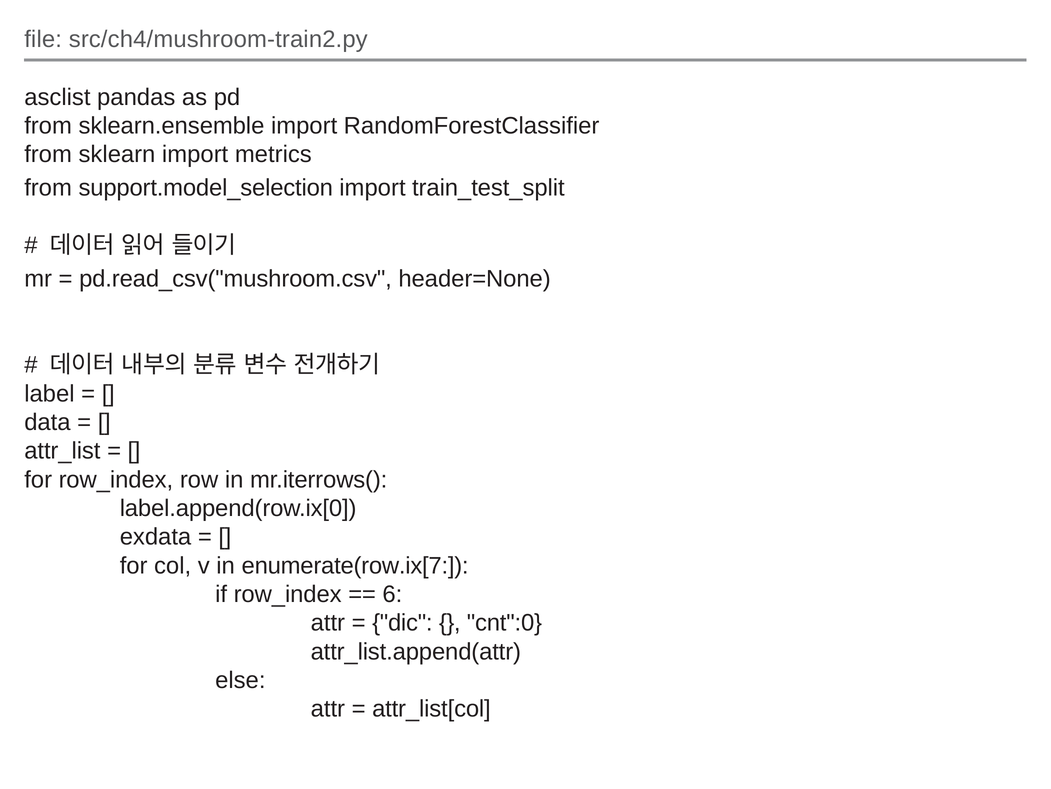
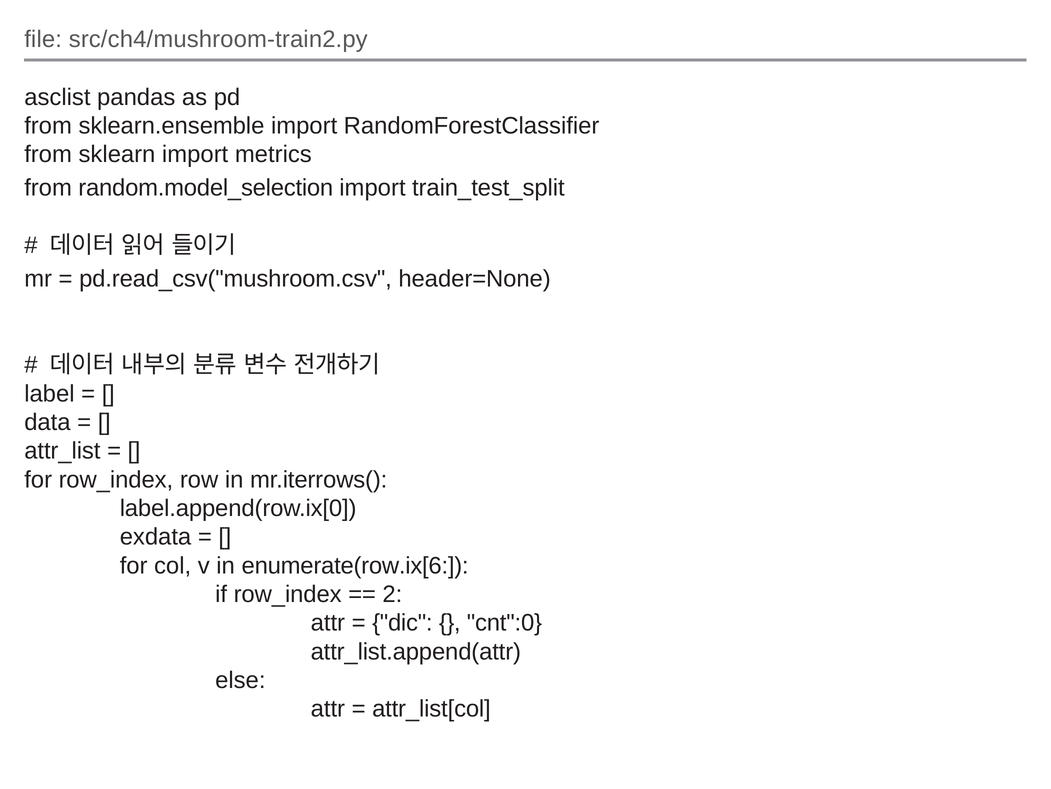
support.model_selection: support.model_selection -> random.model_selection (206, 188)
enumerate(row.ix[7: enumerate(row.ix[7 -> enumerate(row.ix[6 (355, 565)
6: 6 -> 2 (392, 594)
